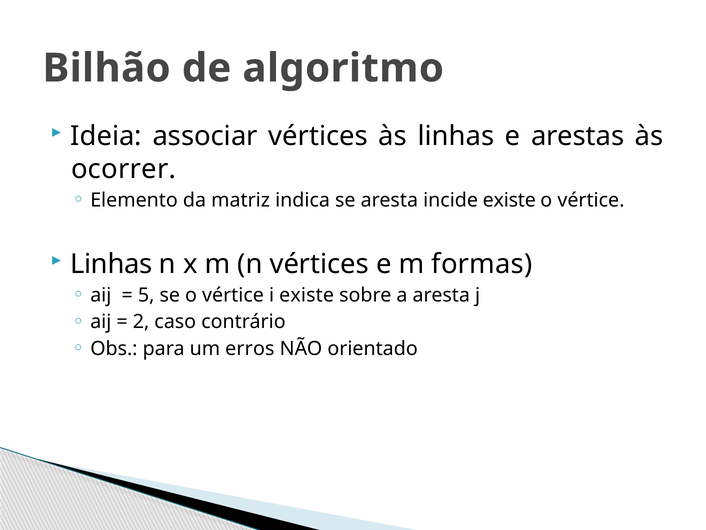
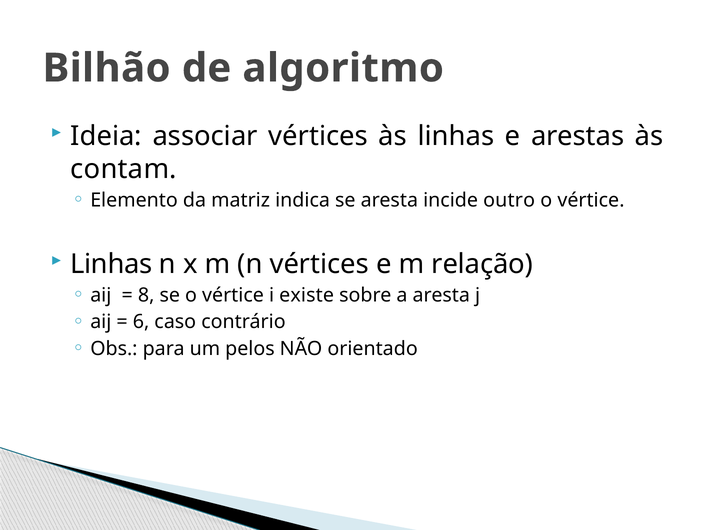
ocorrer: ocorrer -> contam (124, 169)
incide existe: existe -> outro (509, 200)
formas: formas -> relação (482, 264)
5: 5 -> 8 (146, 295)
2: 2 -> 6 (141, 322)
erros: erros -> pelos (250, 348)
